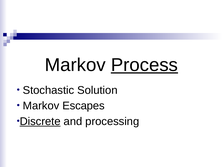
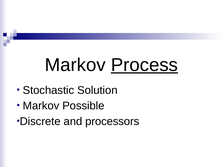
Escapes: Escapes -> Possible (83, 106)
Discrete underline: present -> none (40, 122)
processing: processing -> processors (112, 122)
